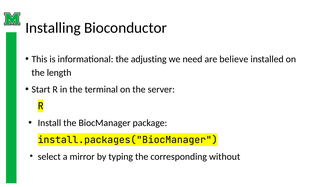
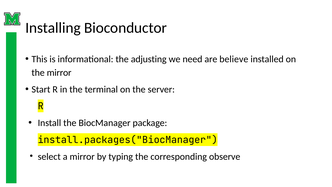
the length: length -> mirror (59, 72)
without: without -> observe (225, 156)
